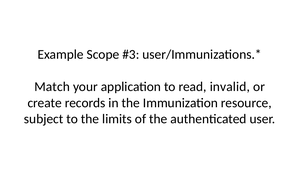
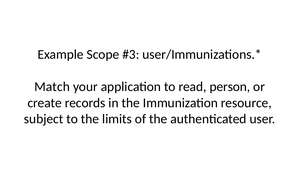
invalid: invalid -> person (230, 87)
